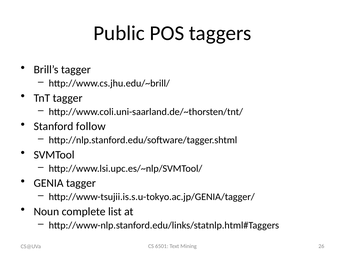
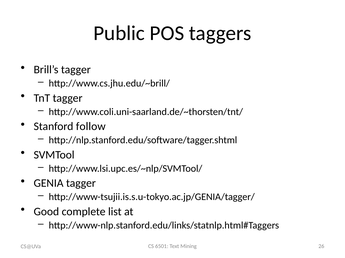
Noun: Noun -> Good (46, 212)
